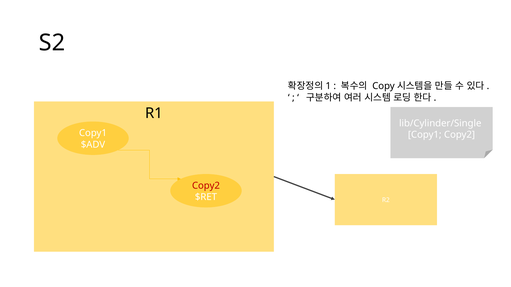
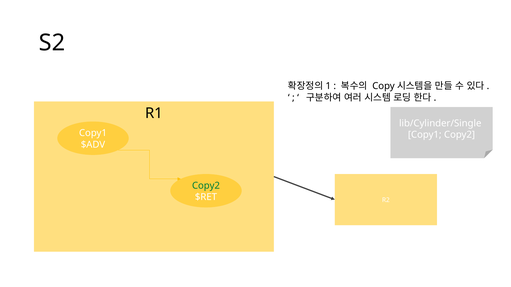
Copy2 colour: red -> green (206, 186)
